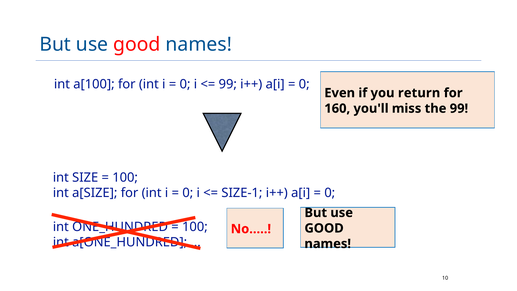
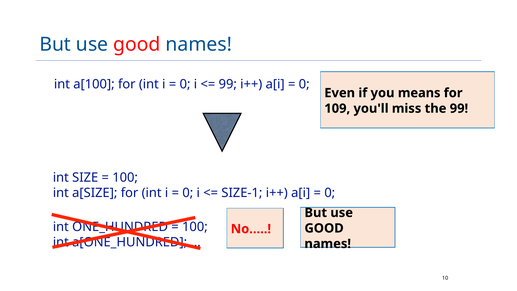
return: return -> means (419, 93)
160: 160 -> 109 (337, 108)
